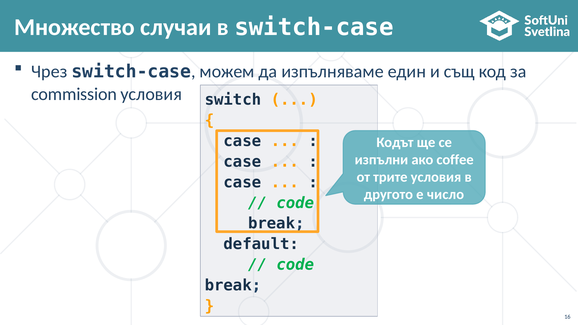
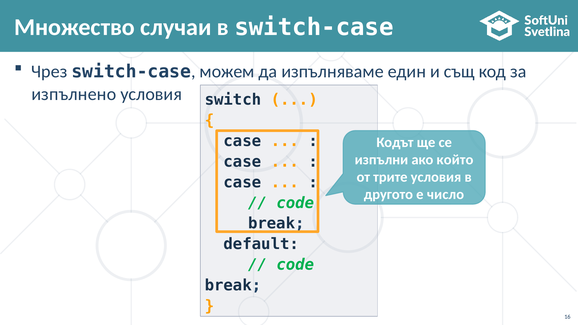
commission: commission -> изпълнено (74, 94)
coffee: coffee -> който (455, 160)
